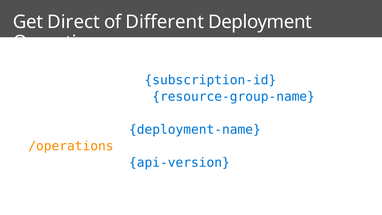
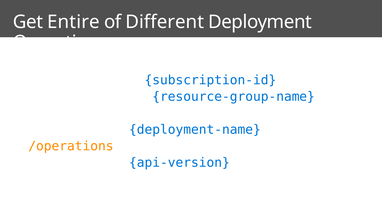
Direct: Direct -> Entire (73, 22)
